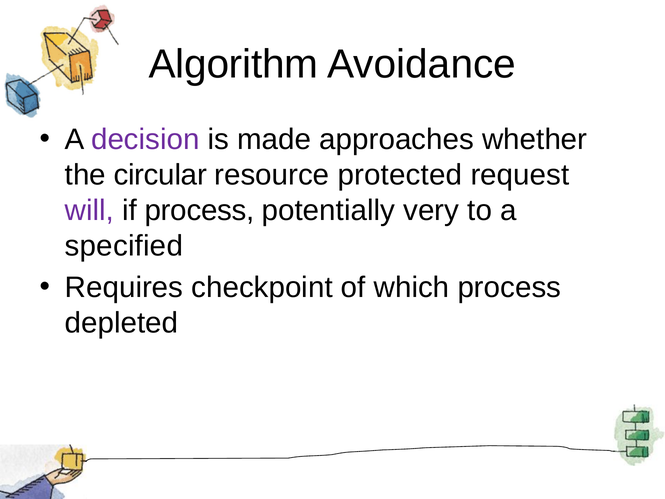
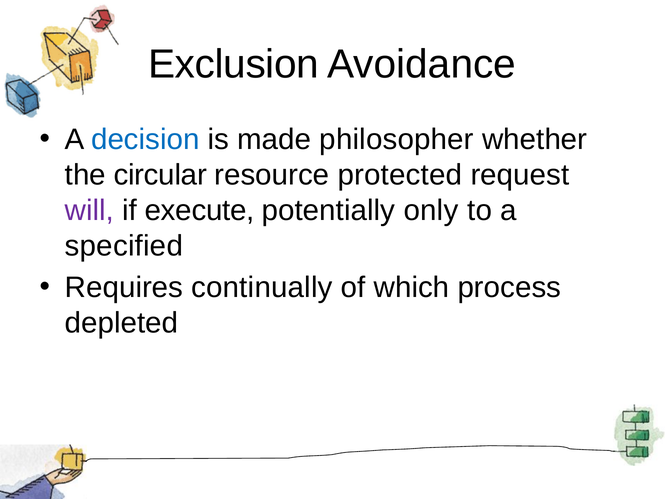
Algorithm: Algorithm -> Exclusion (234, 64)
decision colour: purple -> blue (145, 140)
approaches: approaches -> philosopher (397, 140)
if process: process -> execute (200, 210)
very: very -> only (431, 210)
checkpoint: checkpoint -> continually (262, 287)
